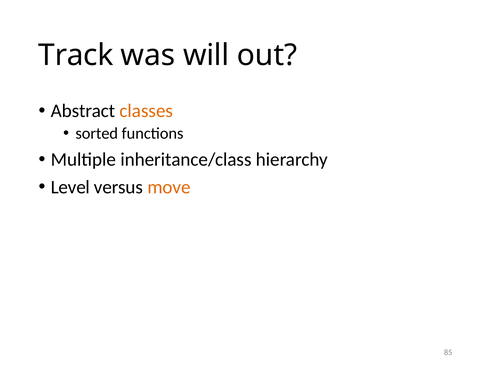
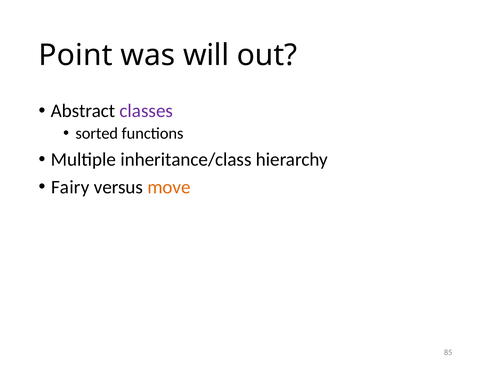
Track: Track -> Point (76, 55)
classes colour: orange -> purple (146, 111)
Level: Level -> Fairy (70, 187)
